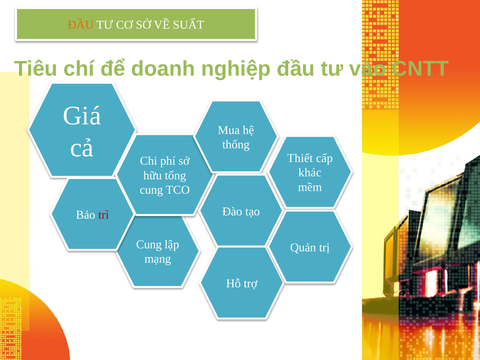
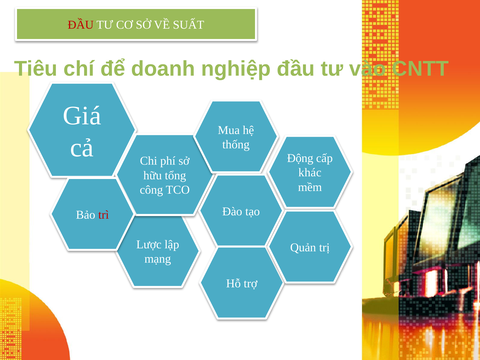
ĐẦU colour: orange -> red (81, 25)
Thiết: Thiết -> Động (300, 158)
cung: cung -> công (151, 190)
Cung: Cung -> Lược (149, 245)
